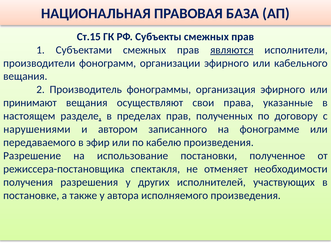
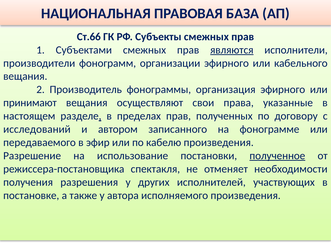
Ст.15: Ст.15 -> Ст.66 (89, 37)
нарушениями: нарушениями -> исследований (37, 129)
полученное underline: none -> present (277, 156)
